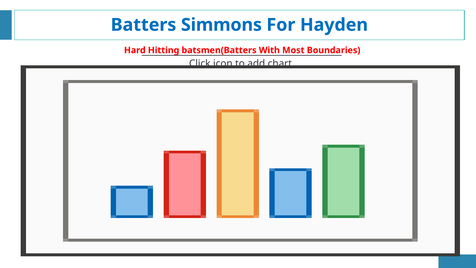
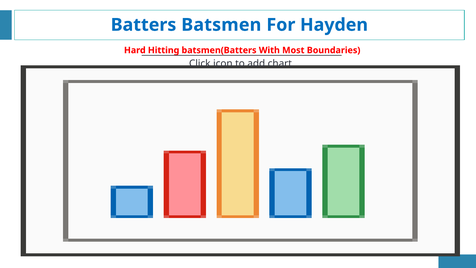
Simmons: Simmons -> Batsmen (221, 25)
